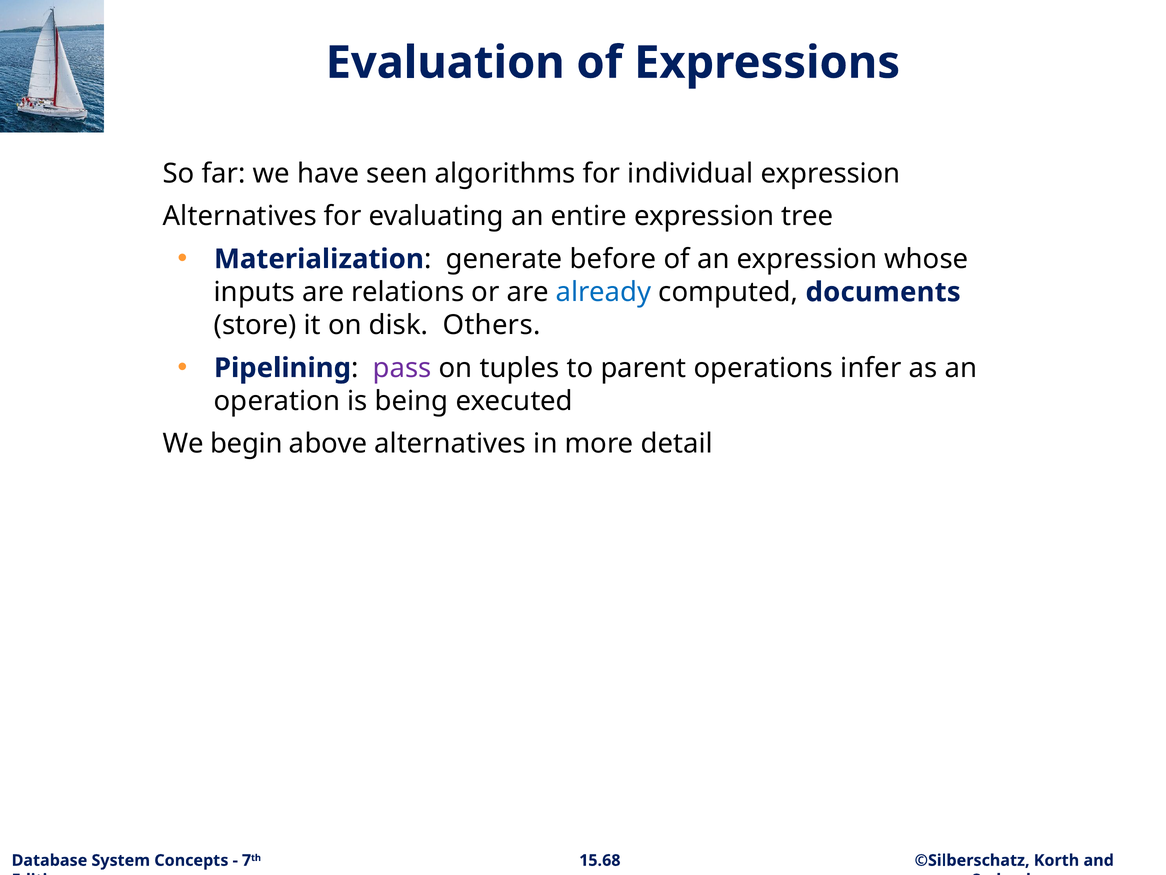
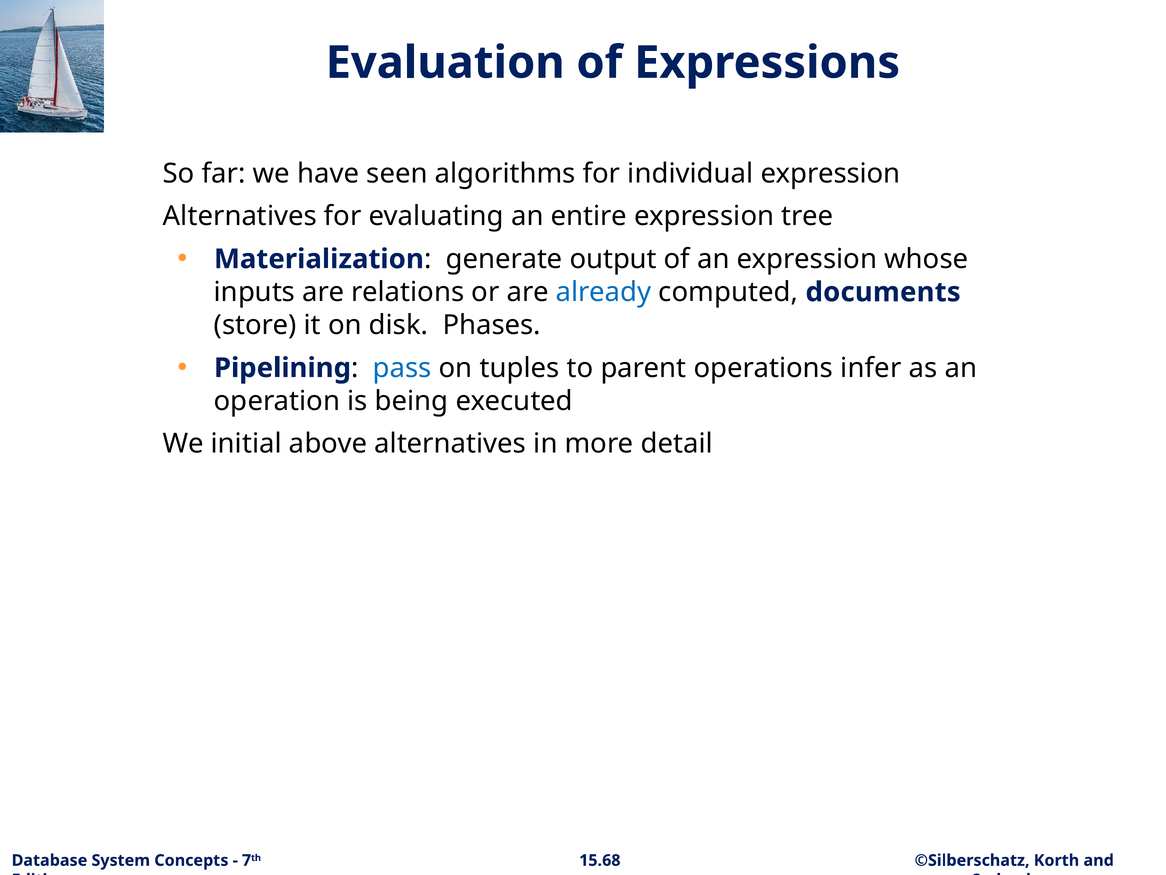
before: before -> output (613, 259)
Others: Others -> Phases (492, 325)
pass colour: purple -> blue (402, 368)
begin: begin -> initial (246, 443)
